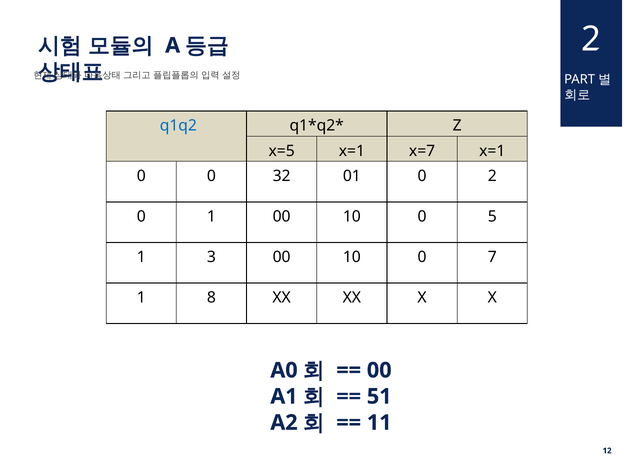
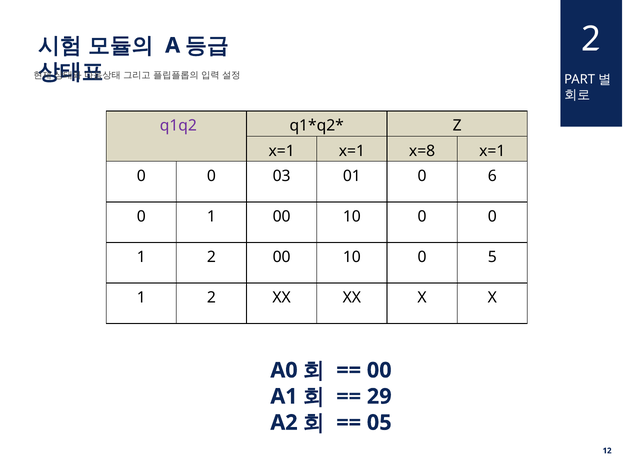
q1q2 colour: blue -> purple (178, 126)
x=5: x=5 -> x=1 (282, 151)
x=7: x=7 -> x=8 (422, 151)
32: 32 -> 03 (282, 176)
0 2: 2 -> 6 (492, 176)
10 0 5: 5 -> 0 (492, 216)
3: 3 -> 2 (211, 257)
7: 7 -> 5 (492, 257)
8: 8 -> 2 (211, 297)
51: 51 -> 29 (379, 396)
11: 11 -> 05 (379, 422)
